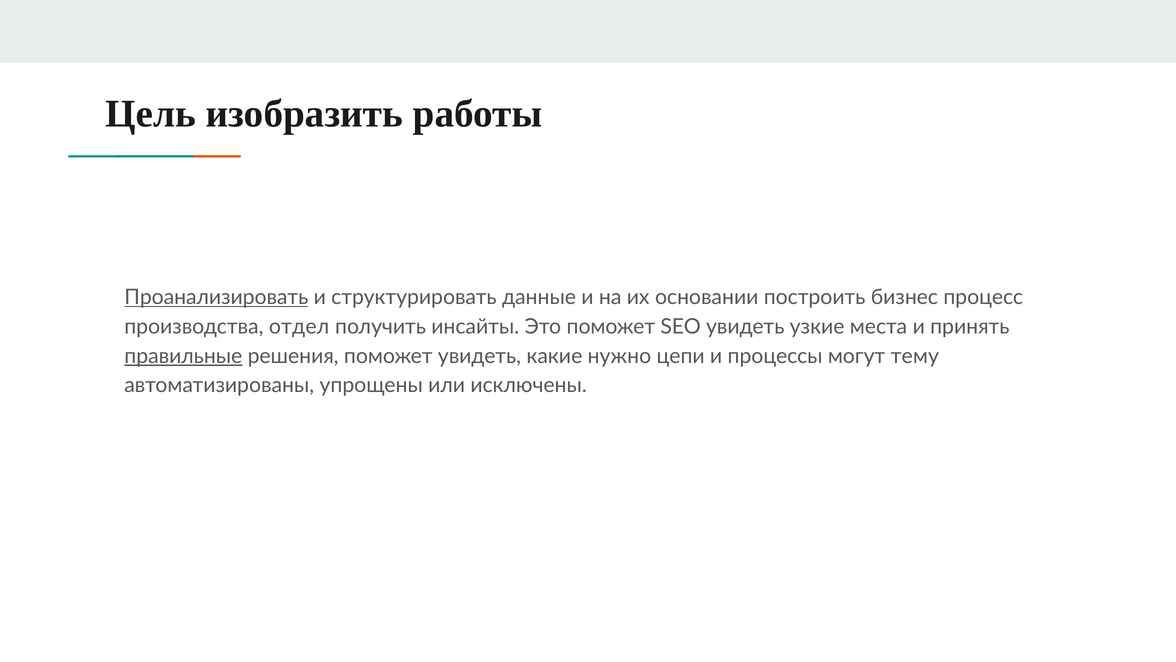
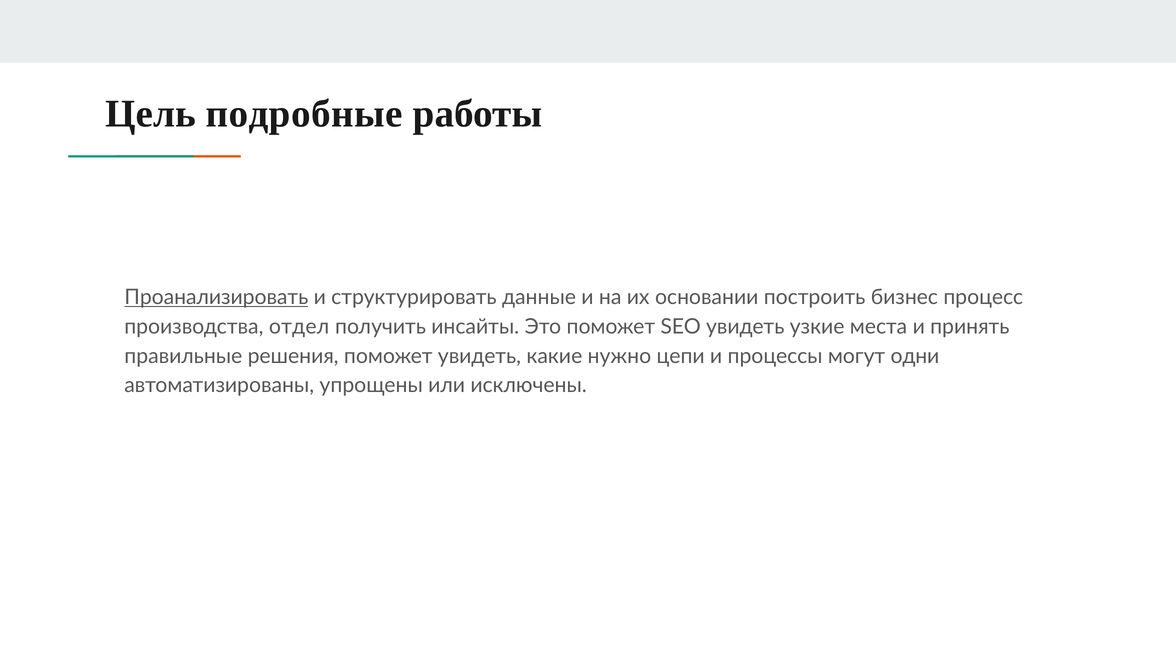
изобразить: изобразить -> подробные (304, 114)
правильные underline: present -> none (183, 356)
тему: тему -> одни (915, 356)
